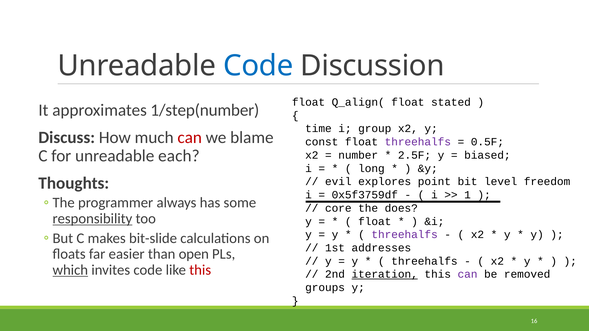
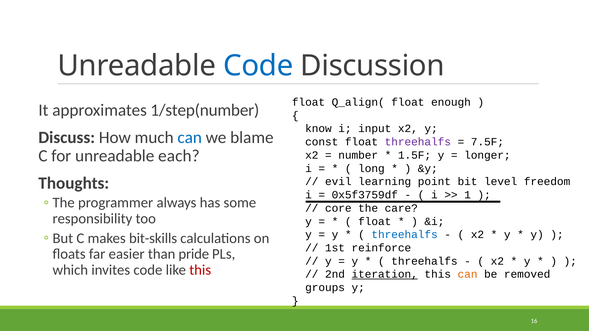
stated: stated -> enough (451, 102)
time: time -> know (318, 129)
group: group -> input (375, 129)
can colour: red -> blue (190, 138)
0.5F: 0.5F -> 7.5F (487, 142)
2.5F: 2.5F -> 1.5F (415, 155)
biased: biased -> longer (487, 155)
explores: explores -> learning (385, 182)
does: does -> care (401, 208)
responsibility underline: present -> none (92, 219)
threehalfs colour: purple -> blue (405, 235)
bit-slide: bit-slide -> bit-skills (153, 238)
addresses: addresses -> reinforce (381, 248)
open: open -> pride (194, 254)
which underline: present -> none (70, 270)
can colour: purple -> orange (468, 275)
